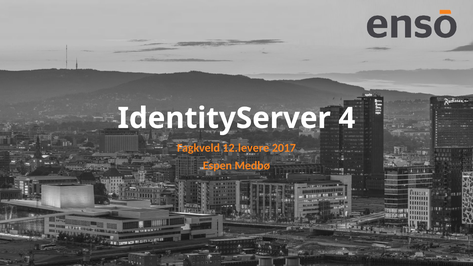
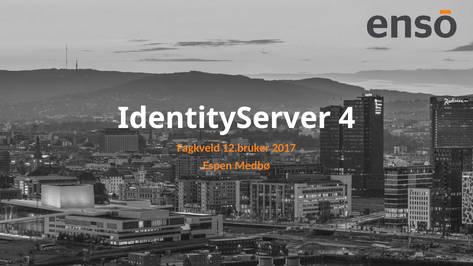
12.levere: 12.levere -> 12.bruker (246, 148)
